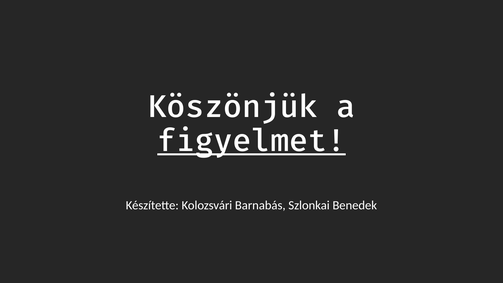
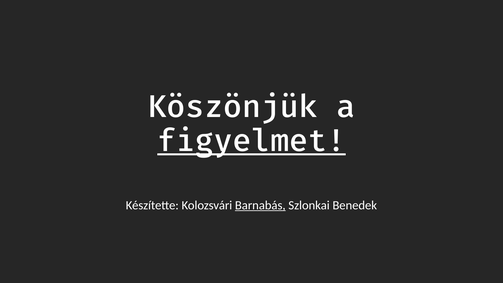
Barnabás underline: none -> present (260, 205)
